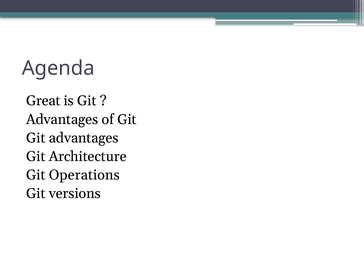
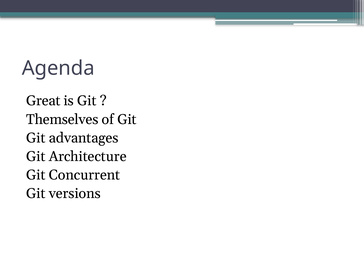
Advantages: Advantages -> Themselves (62, 119)
Operations: Operations -> Concurrent (84, 175)
